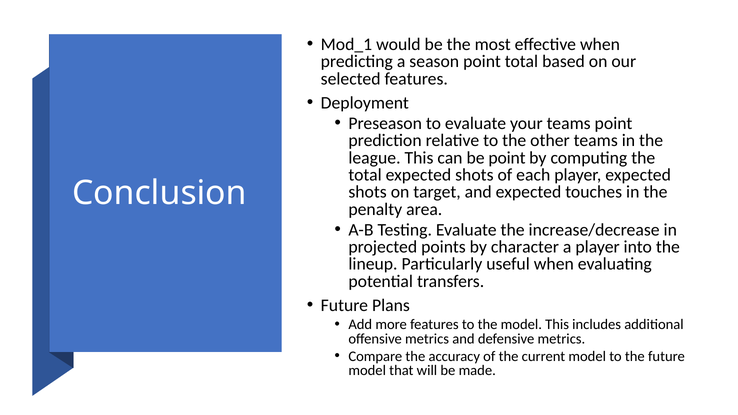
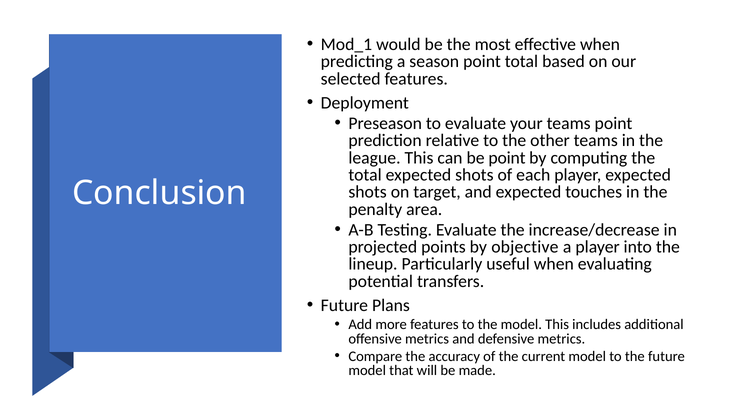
character: character -> objective (525, 247)
